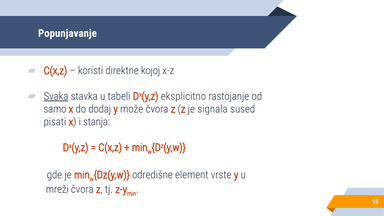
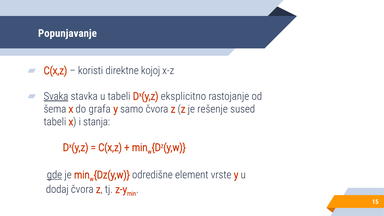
samo: samo -> šema (55, 109)
dodaj: dodaj -> grafa (100, 109)
može: može -> samo (132, 109)
signala: signala -> rešenje (213, 109)
pisati: pisati -> tabeli (55, 122)
gde underline: none -> present (54, 175)
mreži: mreži -> dodaj (57, 189)
